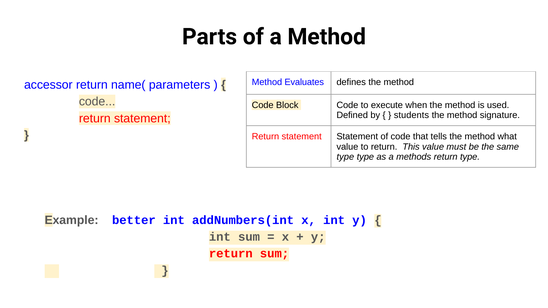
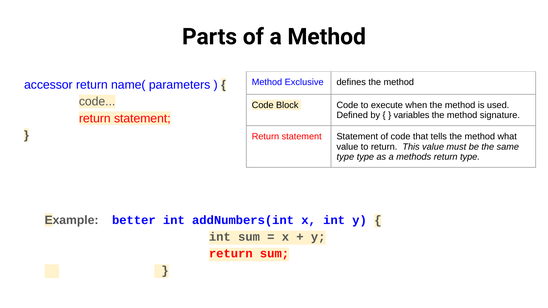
Evaluates: Evaluates -> Exclusive (304, 82)
students: students -> variables (412, 115)
